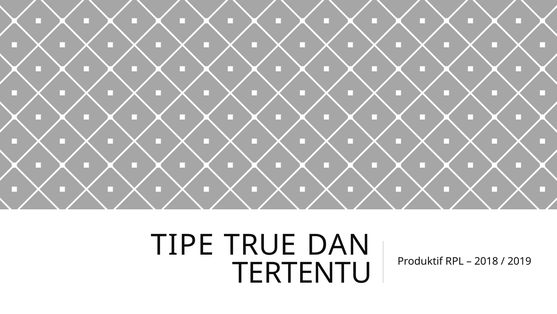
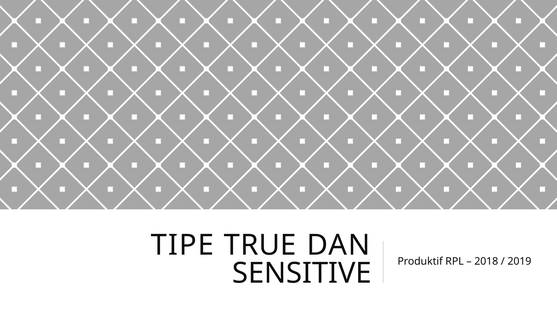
TERTENTU: TERTENTU -> SENSITIVE (302, 273)
